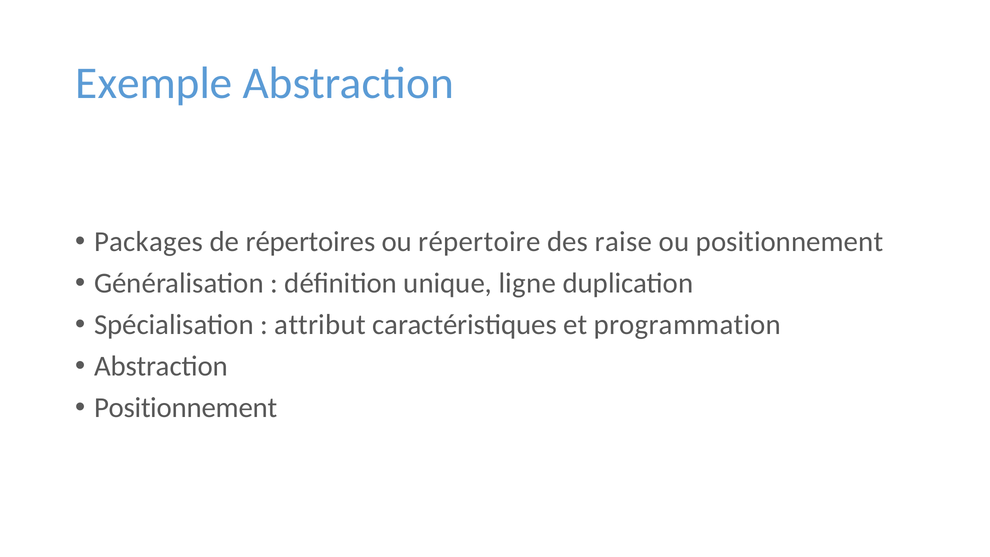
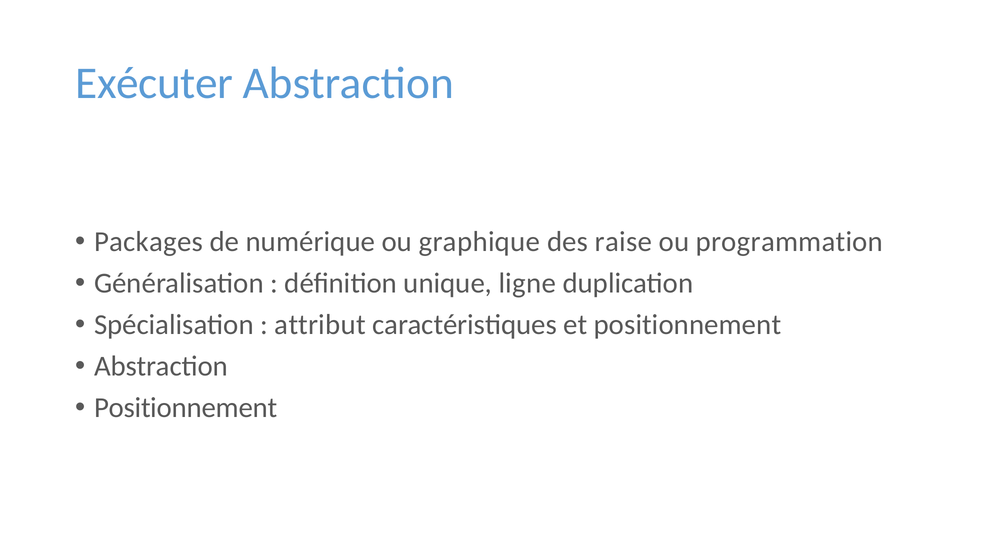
Exemple: Exemple -> Exécuter (154, 83)
répertoires: répertoires -> numérique (310, 242)
répertoire: répertoire -> graphique (479, 242)
ou positionnement: positionnement -> programmation (789, 242)
et programmation: programmation -> positionnement (687, 325)
